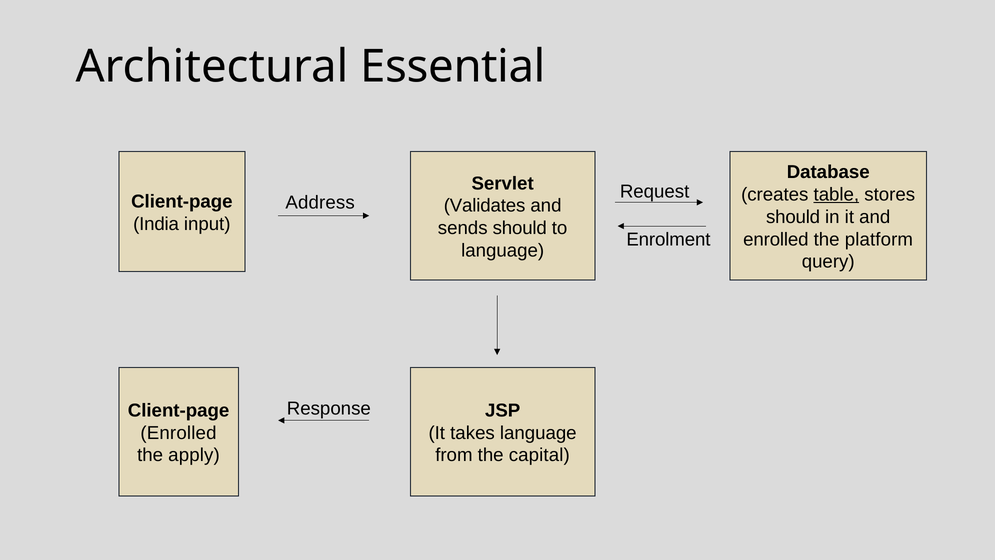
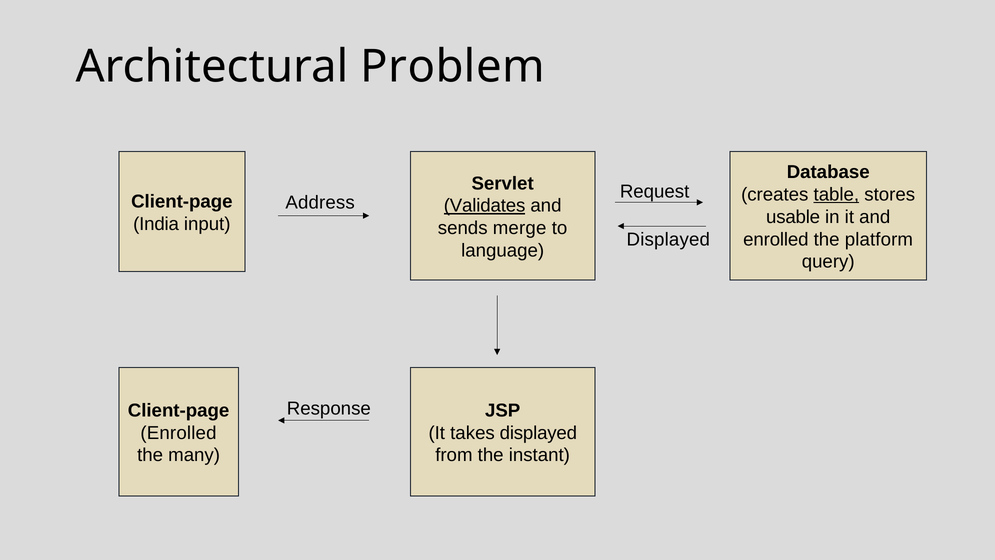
Essential: Essential -> Problem (453, 67)
Validates underline: none -> present (485, 206)
should: should -> usable (793, 217)
sends should: should -> merge (520, 228)
Enrolment: Enrolment -> Displayed (668, 239)
takes language: language -> displayed (538, 433)
apply: apply -> many (194, 455)
capital: capital -> instant (539, 455)
